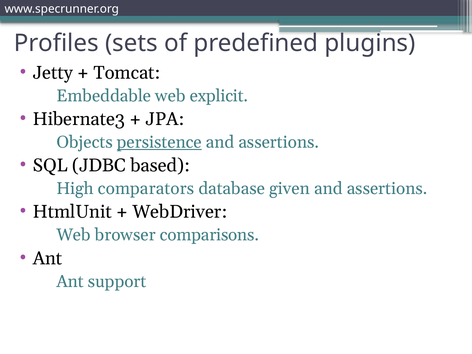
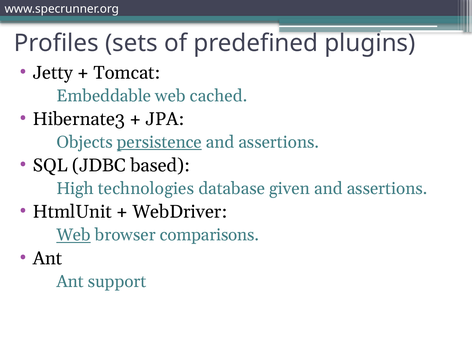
explicit: explicit -> cached (219, 96)
comparators: comparators -> technologies (146, 189)
Web underline: none -> present (74, 235)
